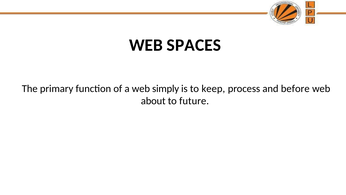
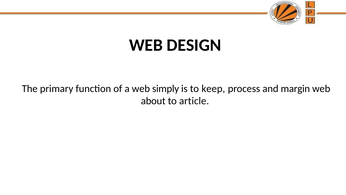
SPACES: SPACES -> DESIGN (194, 45)
before: before -> margin (295, 89)
future: future -> article (194, 101)
